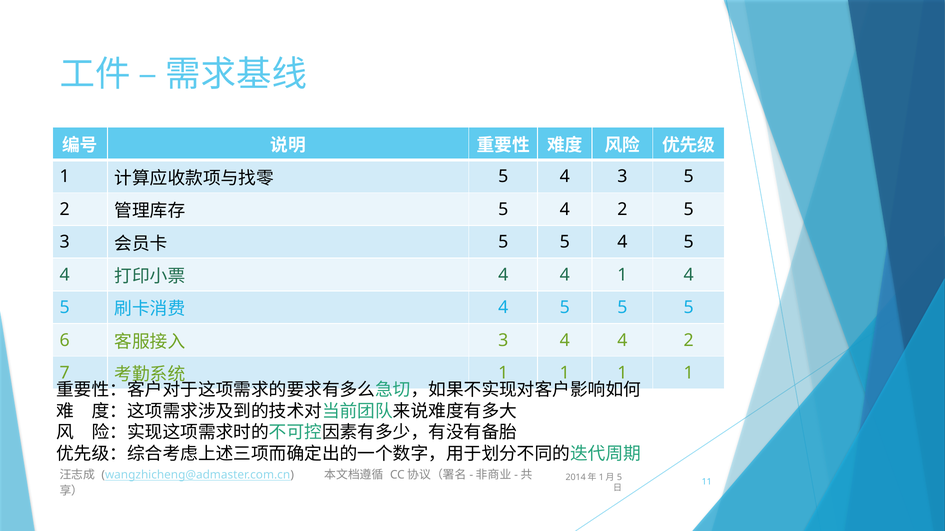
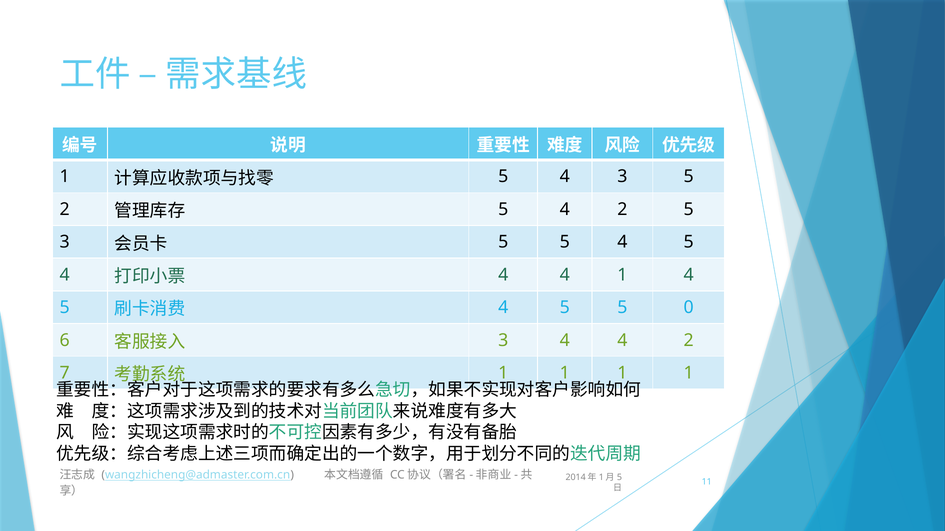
5 5 5: 5 -> 0 (689, 308)
